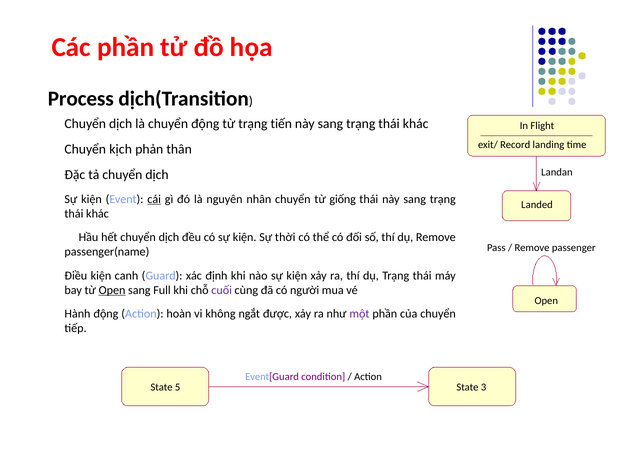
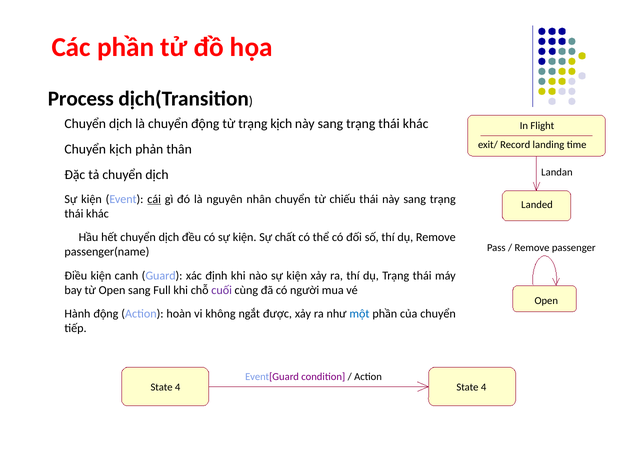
trạng tiến: tiến -> kịch (281, 124)
giống: giống -> chiếu (343, 199)
thời: thời -> chất (285, 237)
Open underline: present -> none (112, 290)
một colour: purple -> blue (359, 314)
5: 5 -> 4 (178, 387)
3: 3 -> 4 (484, 387)
